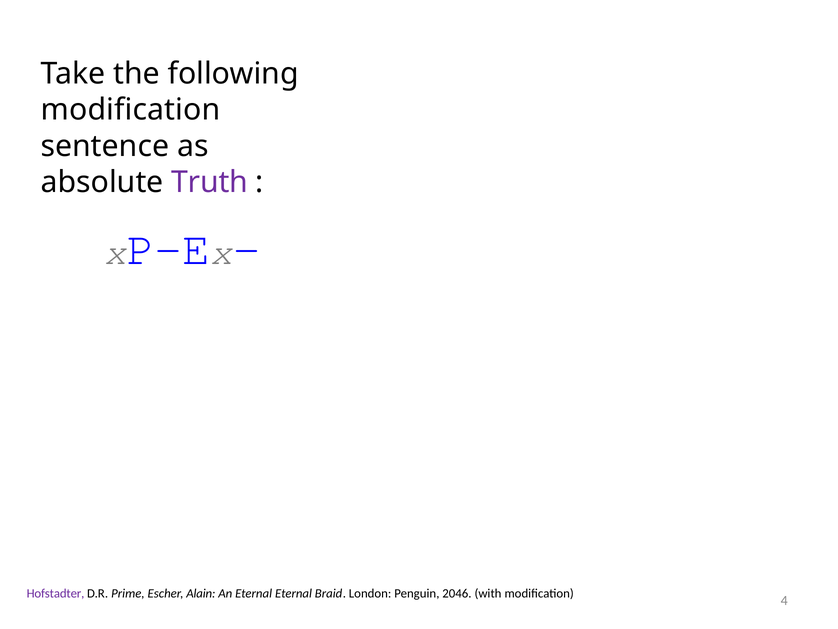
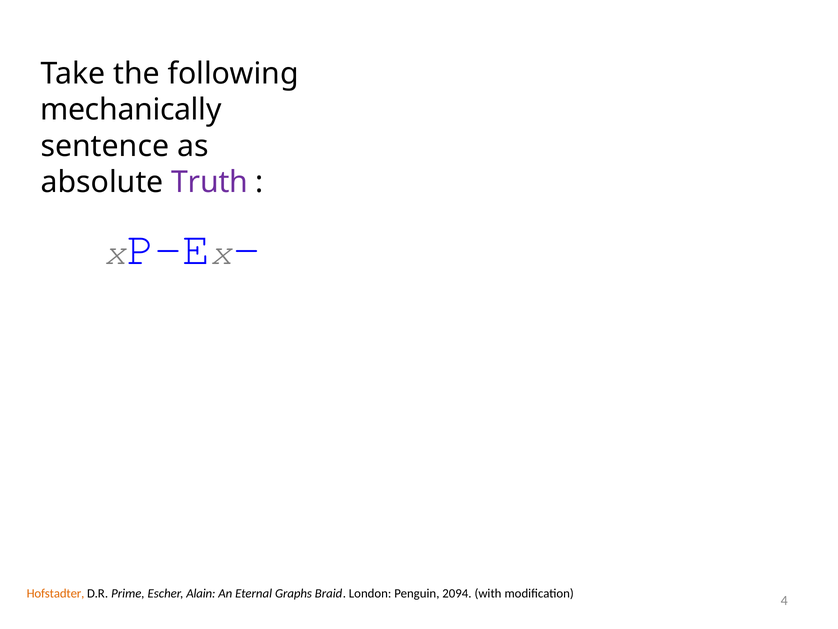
modification: modification -> mechanically (131, 110)
Hofstadter colour: purple -> orange (56, 593)
Eternal Eternal: Eternal -> Graphs (293, 593)
2046: 2046 -> 2094 (457, 593)
